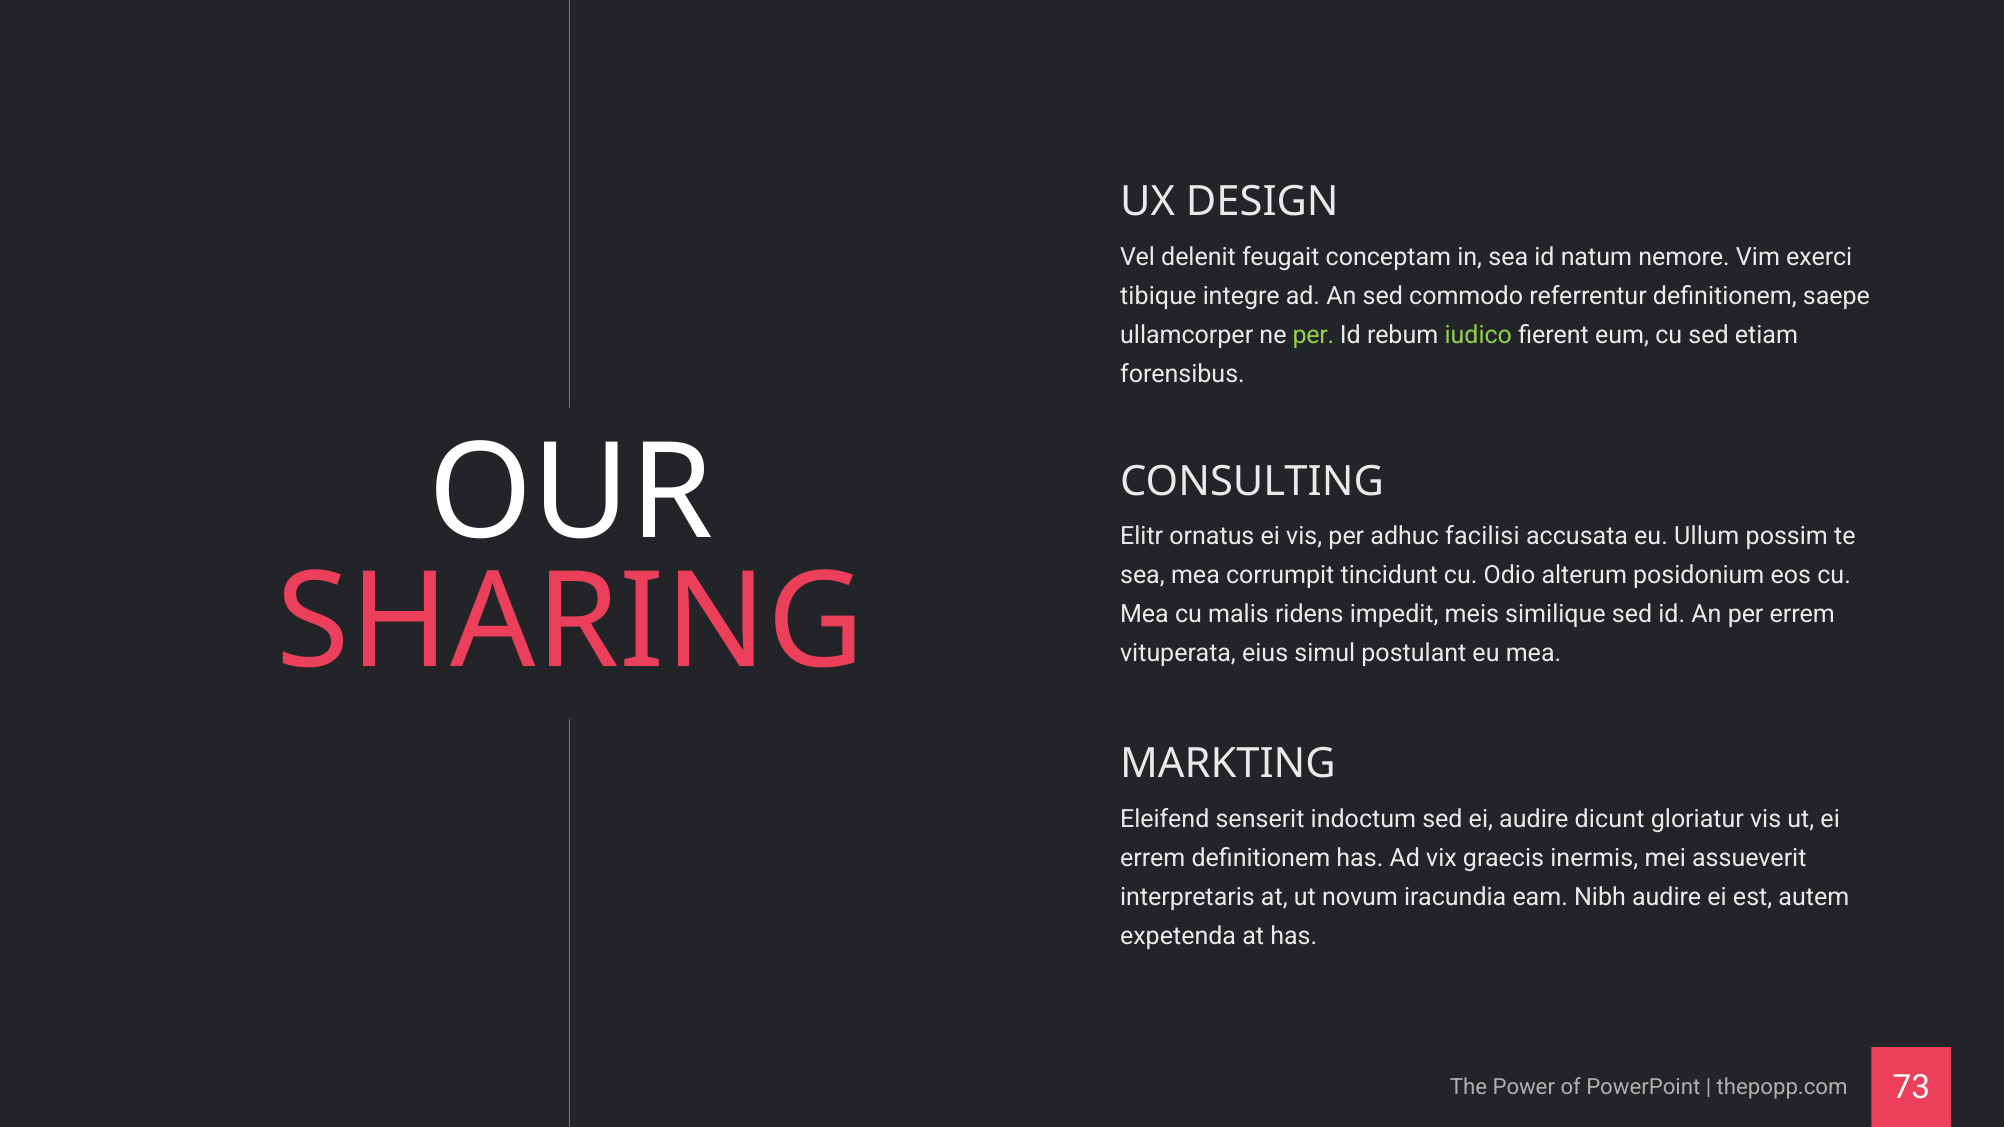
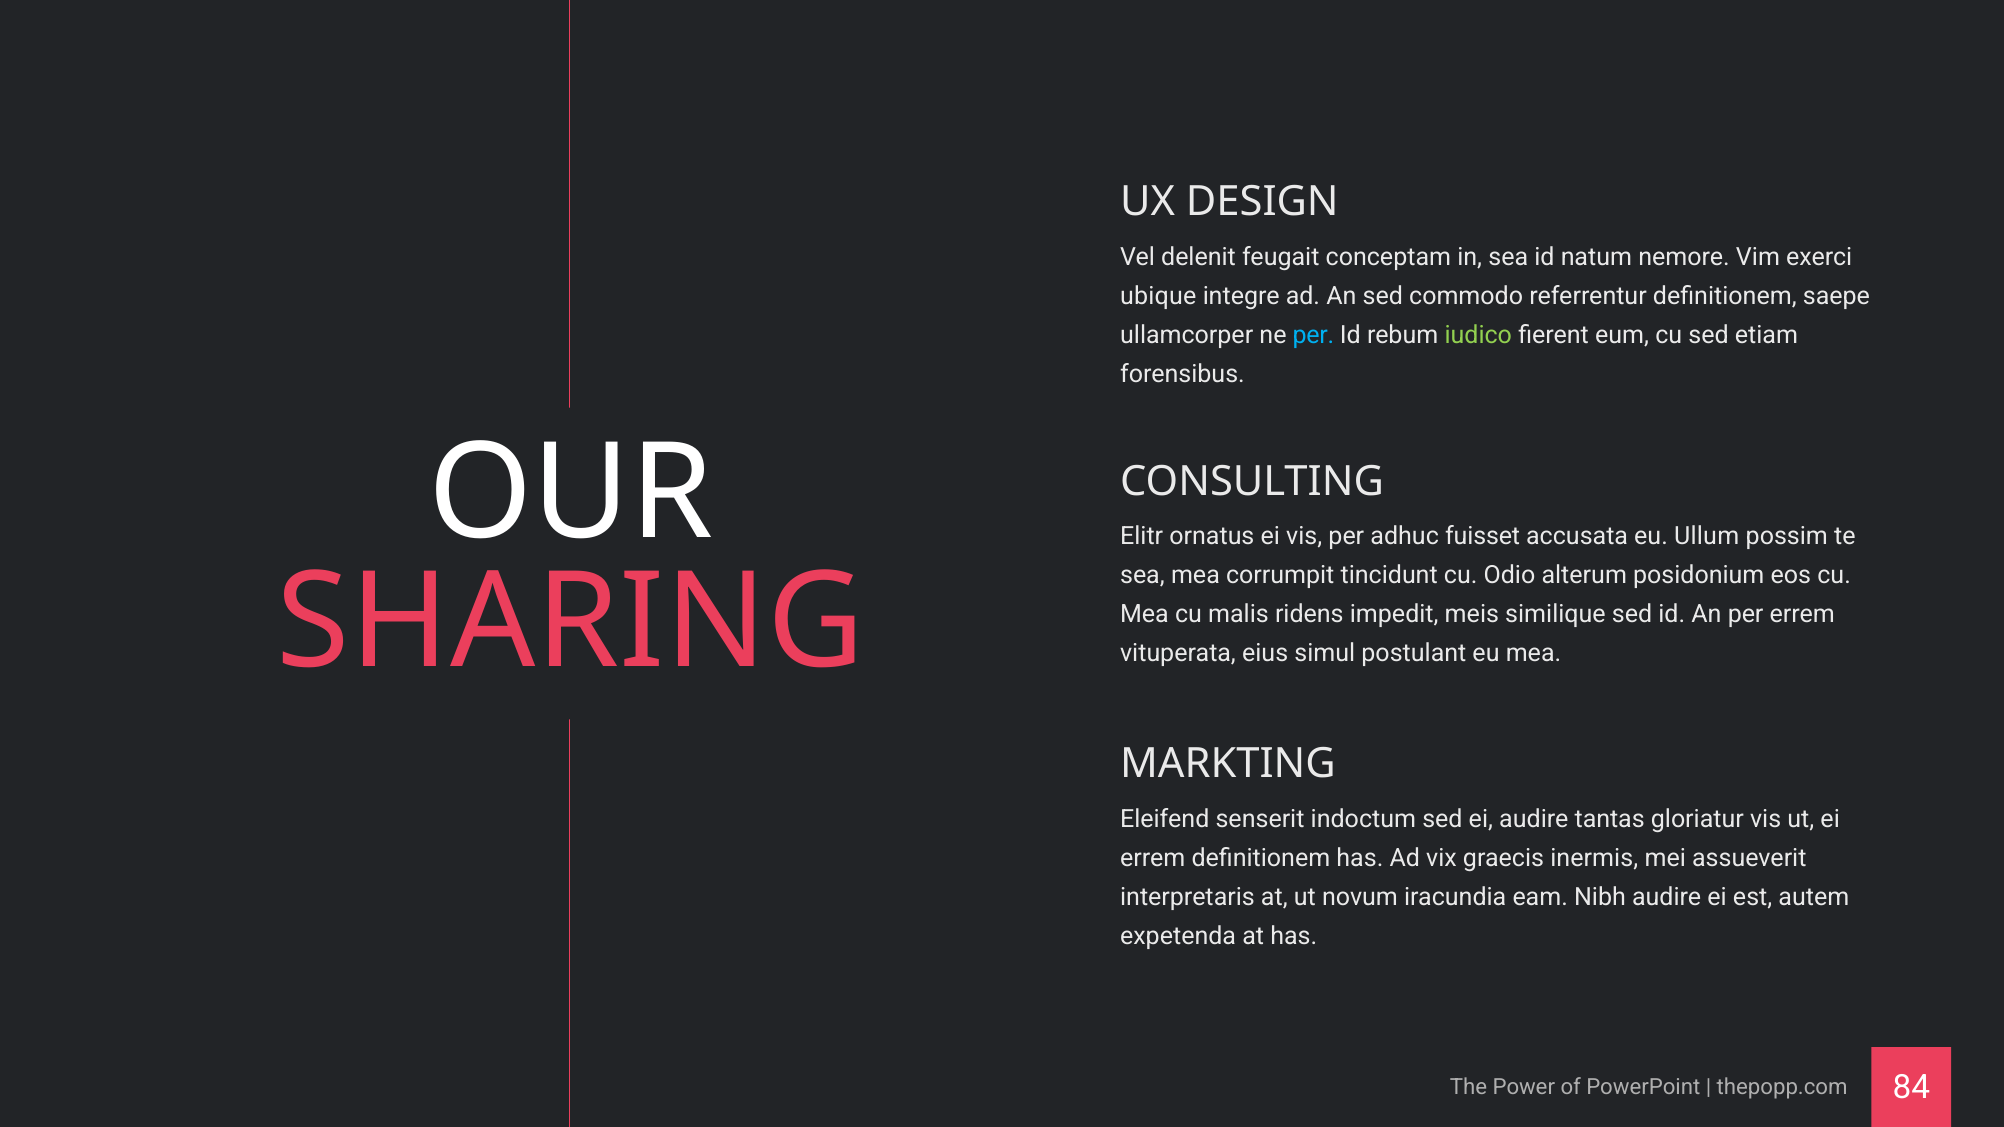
tibique: tibique -> ubique (1158, 296)
per colour: light green -> light blue (1313, 335)
facilisi: facilisi -> fuisset (1483, 537)
dicunt: dicunt -> tantas (1610, 819)
73: 73 -> 84 (1911, 1088)
